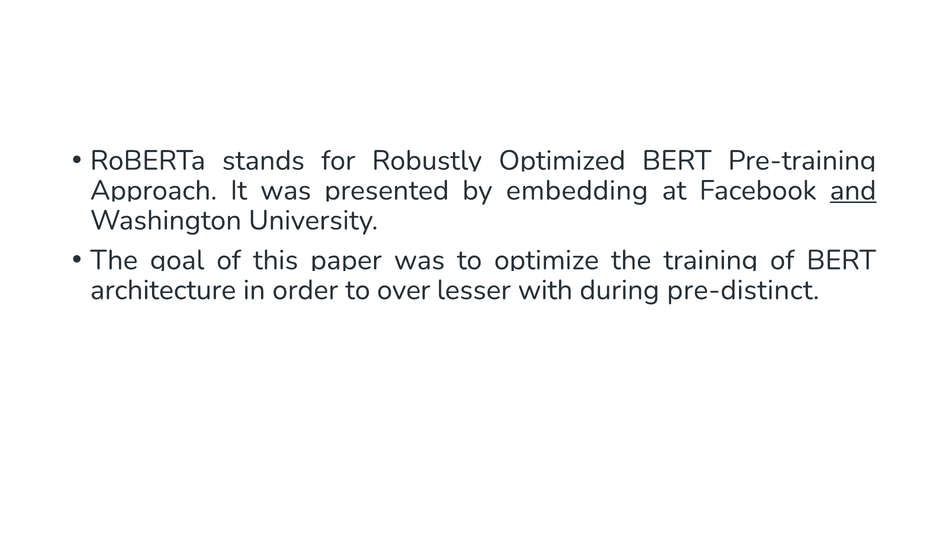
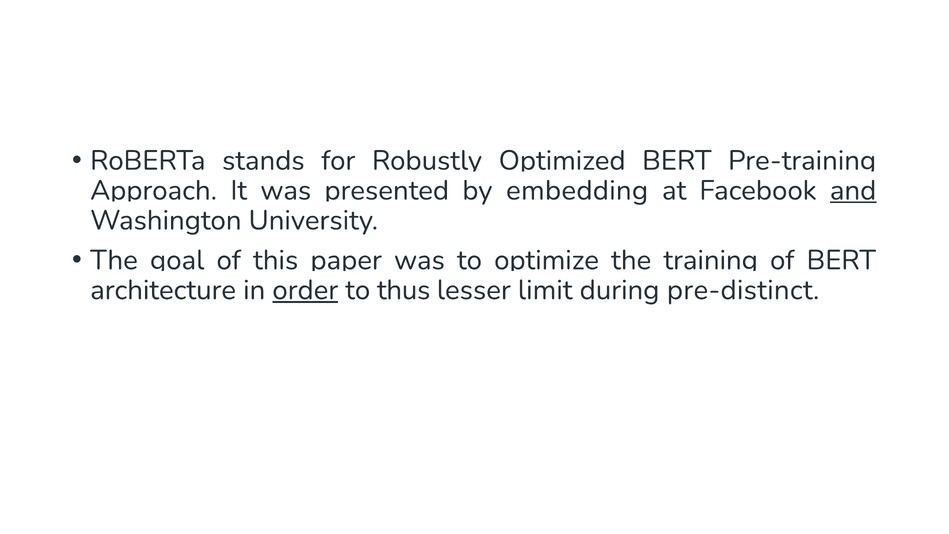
order underline: none -> present (305, 290)
over: over -> thus (404, 290)
with: with -> limit (545, 290)
